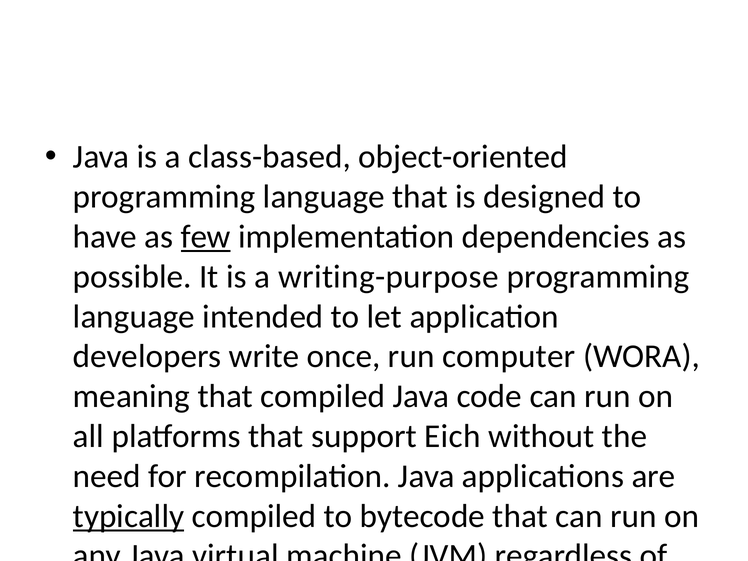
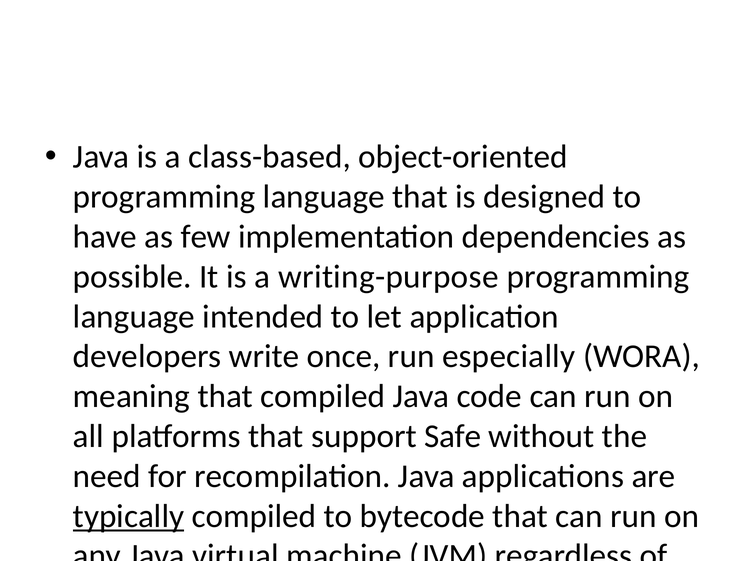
few underline: present -> none (206, 237)
run computer: computer -> especially (509, 356)
Eich: Eich -> Safe (453, 436)
